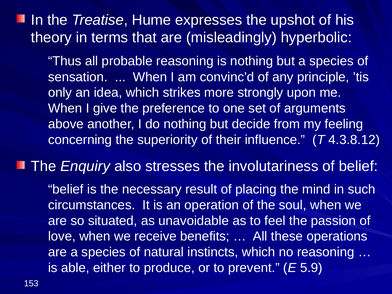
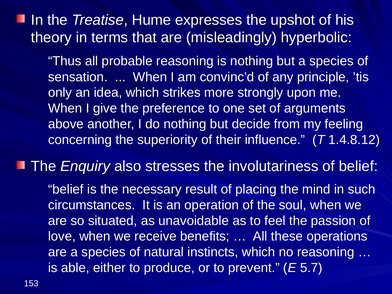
4.3.8.12: 4.3.8.12 -> 1.4.8.12 (354, 140)
5.9: 5.9 -> 5.7 (311, 268)
